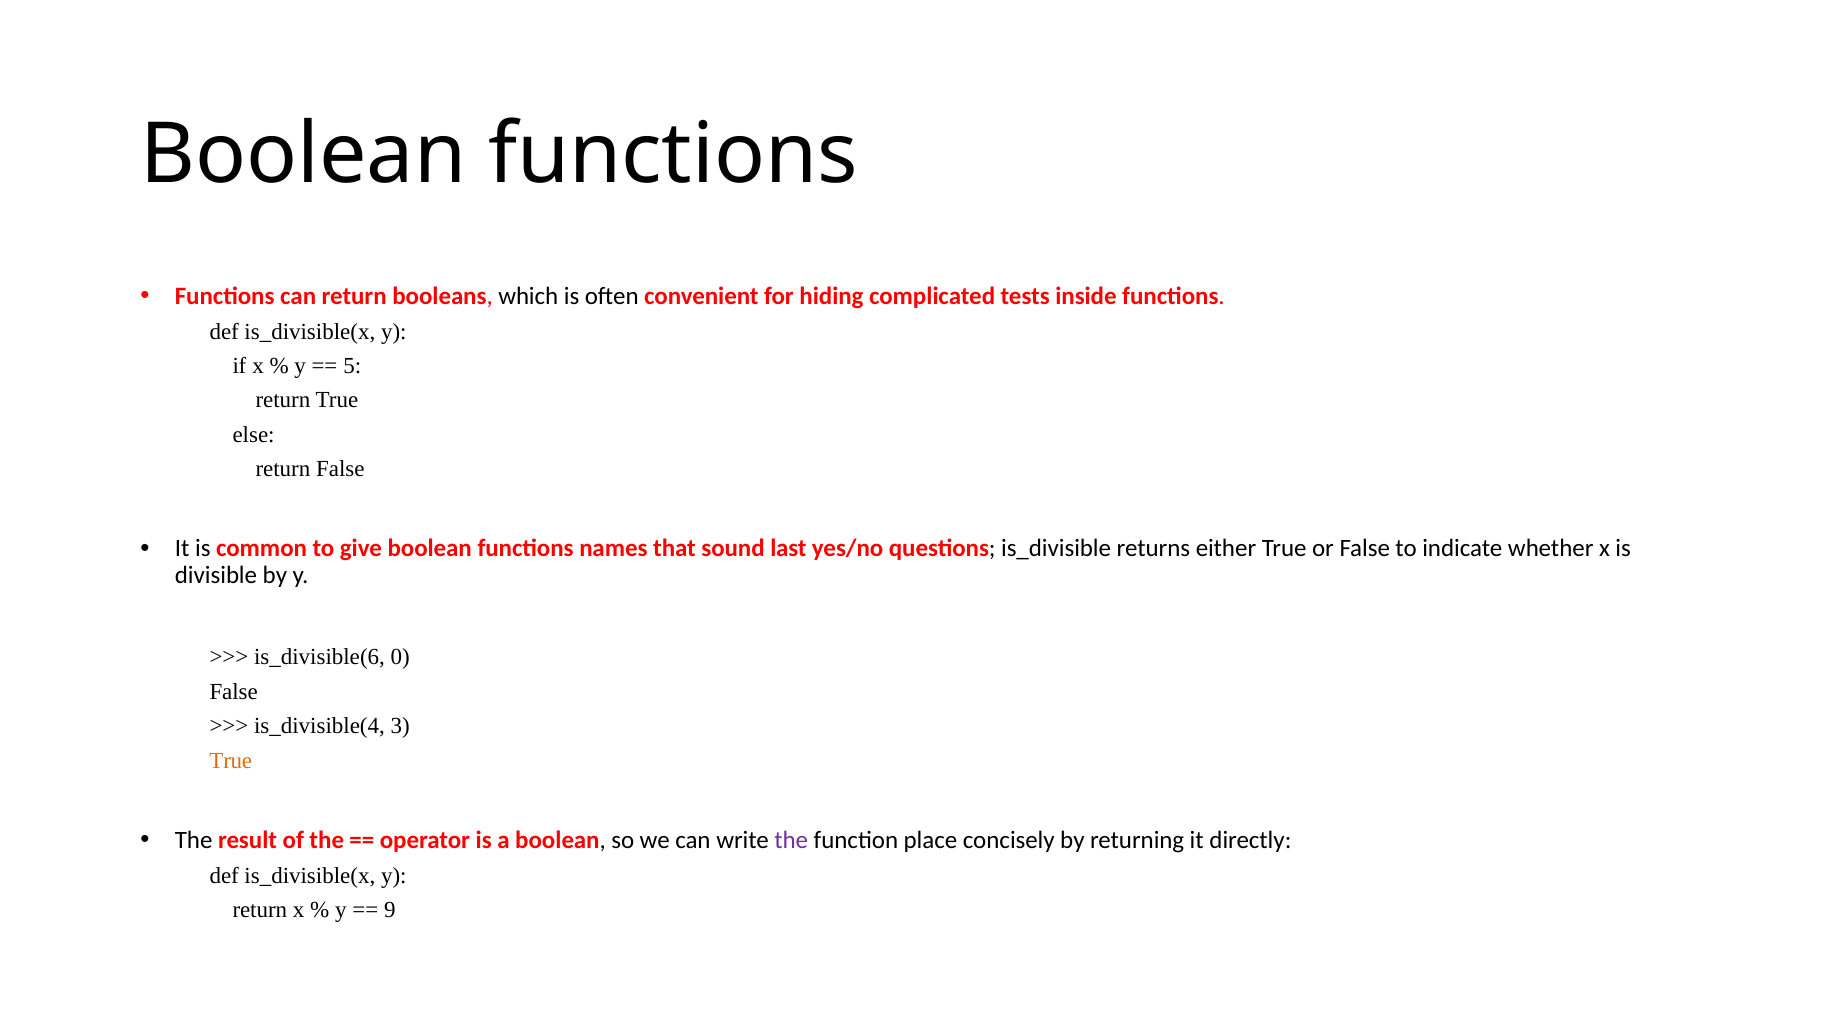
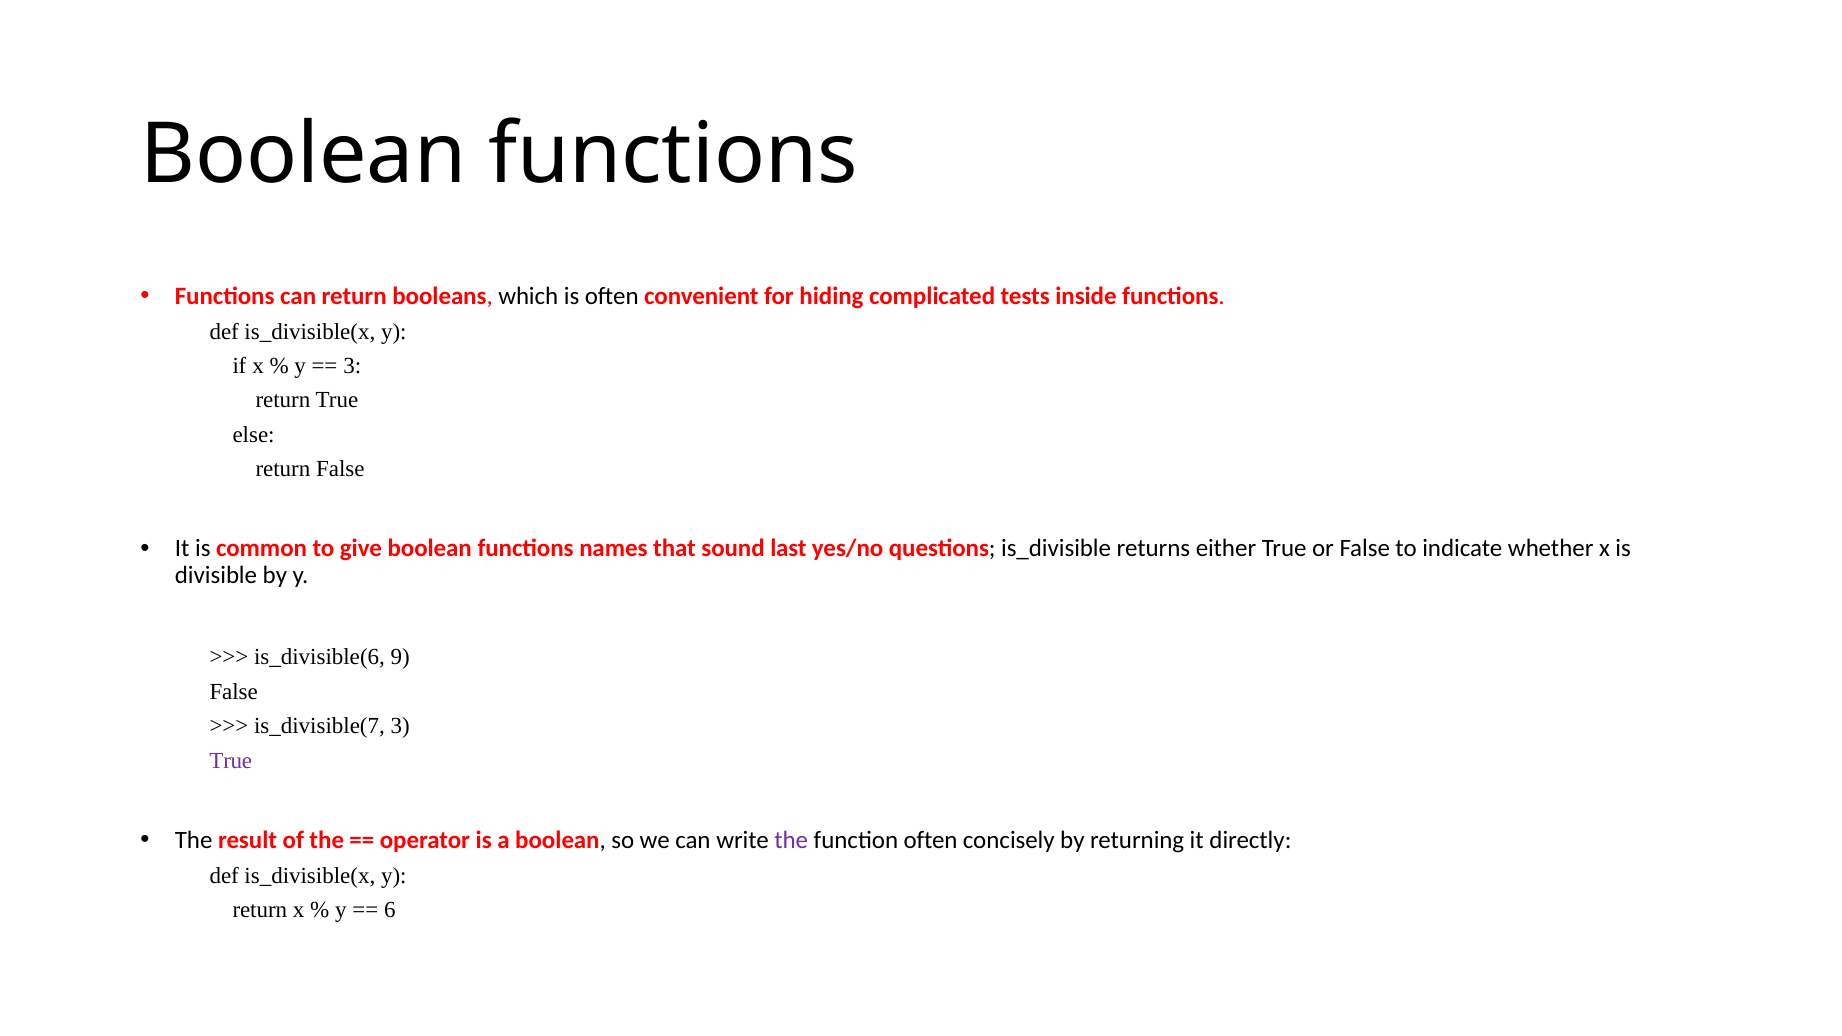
5: 5 -> 3 (352, 366)
0: 0 -> 9 (400, 657)
is_divisible(4: is_divisible(4 -> is_divisible(7 (319, 726)
True colour: orange -> purple (231, 761)
function place: place -> often (931, 840)
9: 9 -> 6 (390, 910)
